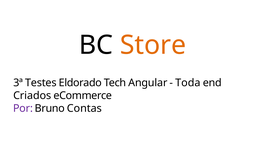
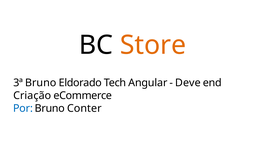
3ª Testes: Testes -> Bruno (41, 83)
Toda: Toda -> Deve (188, 83)
Criados: Criados -> Criação (32, 96)
Por colour: purple -> blue (23, 109)
Contas: Contas -> Conter (84, 109)
